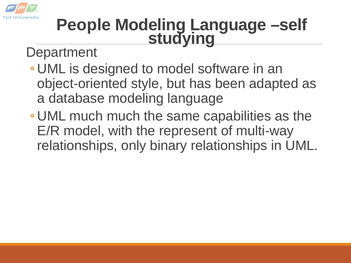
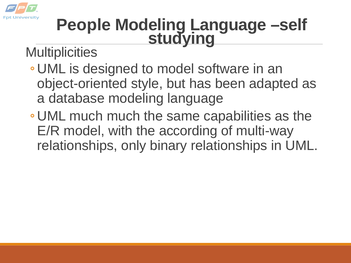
Department: Department -> Multiplicities (62, 52)
represent: represent -> according (188, 131)
